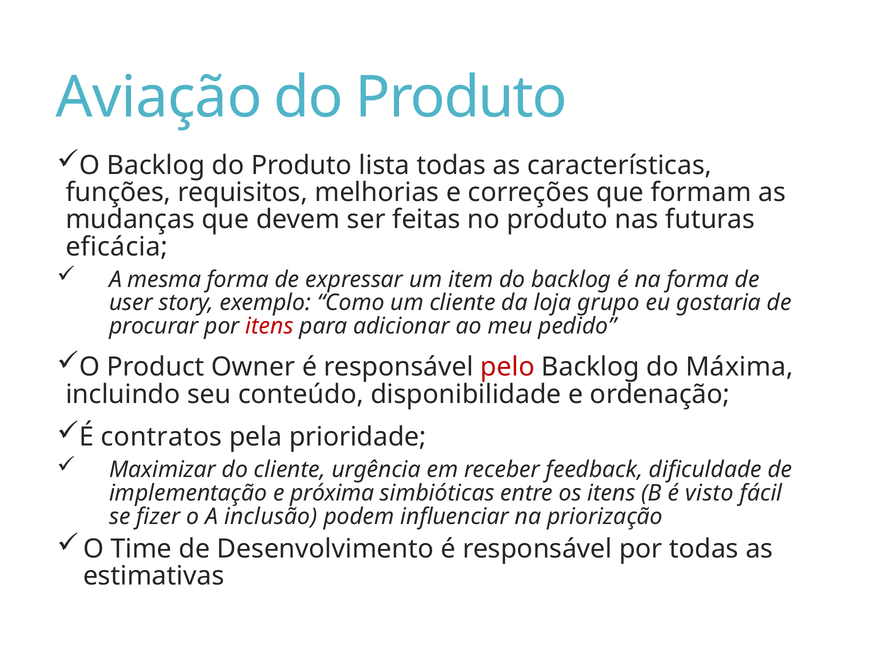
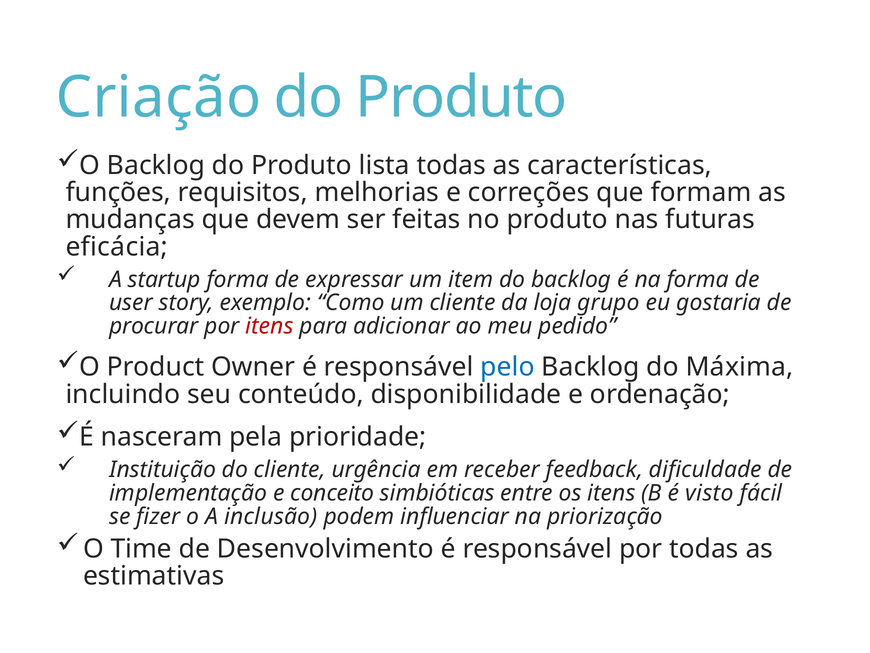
Aviação: Aviação -> Criação (158, 97)
mesma: mesma -> startup (164, 279)
pelo colour: red -> blue (508, 367)
contratos: contratos -> nasceram (162, 437)
Maximizar: Maximizar -> Instituição (163, 469)
próxima: próxima -> conceito (332, 493)
